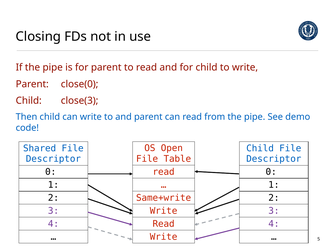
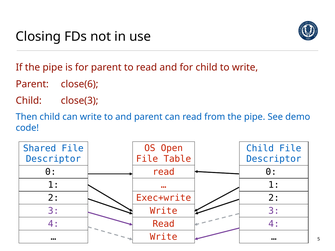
close(0: close(0 -> close(6 (80, 84)
Same+write: Same+write -> Exec+write (164, 198)
